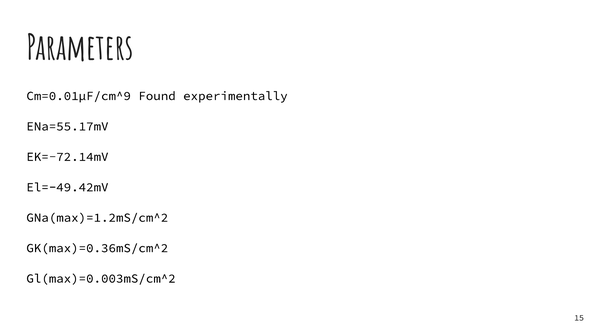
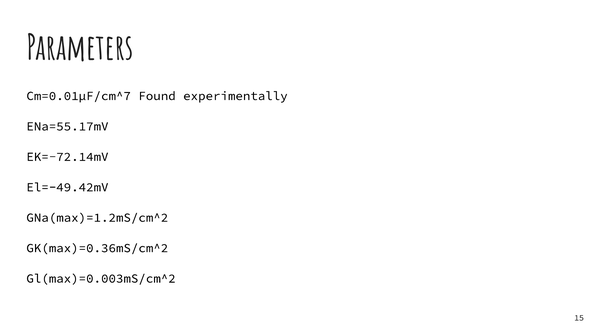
Cm=0.01µF/cm^9: Cm=0.01µF/cm^9 -> Cm=0.01µF/cm^7 (79, 96)
